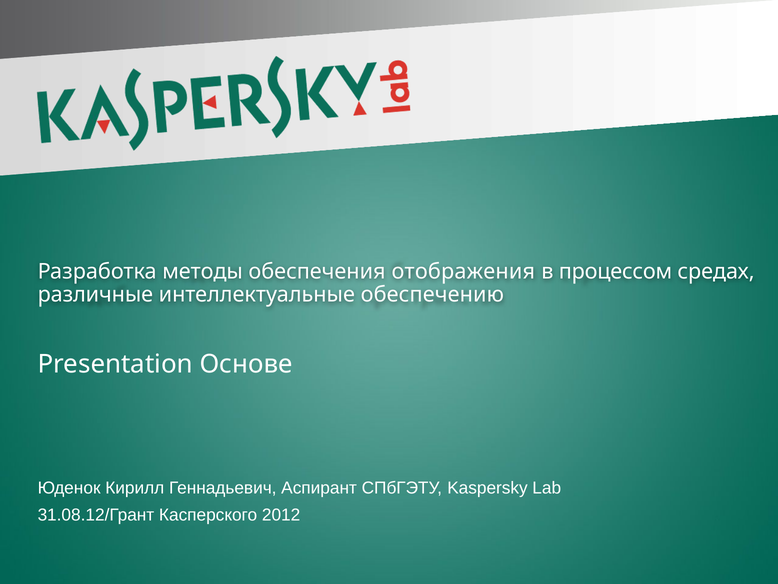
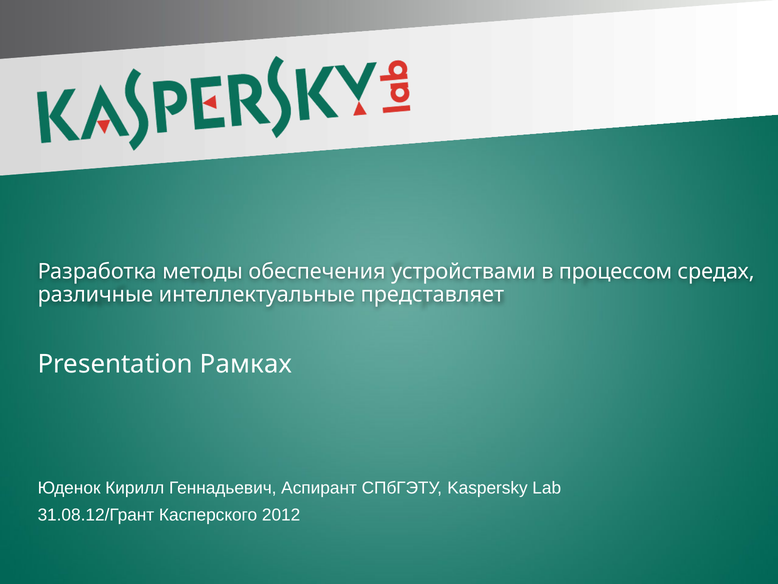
отображения: отображения -> устройствами (463, 271)
обеспечению: обеспечению -> представляет (432, 294)
Основе: Основе -> Рамках (246, 364)
